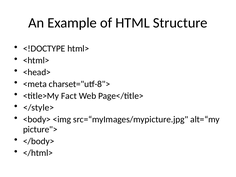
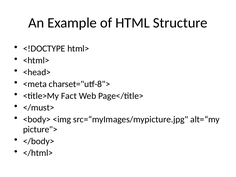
</style>: </style> -> </must> (39, 108)
